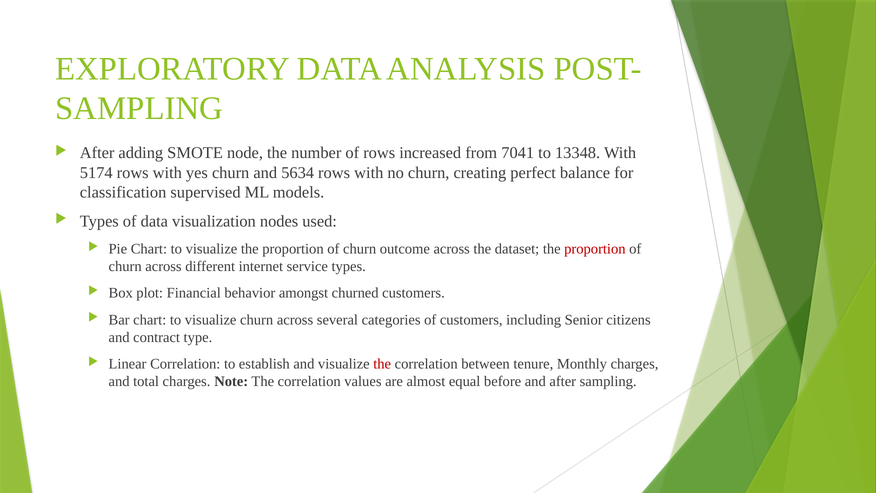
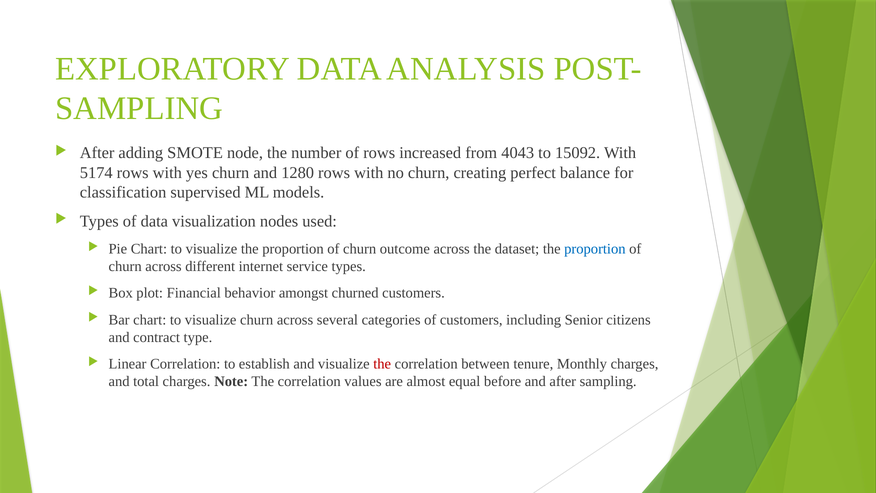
7041: 7041 -> 4043 (518, 153)
13348: 13348 -> 15092 (578, 153)
5634: 5634 -> 1280 (298, 173)
proportion colour: red -> blue (595, 249)
